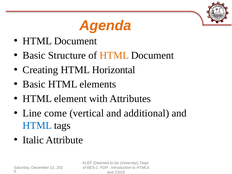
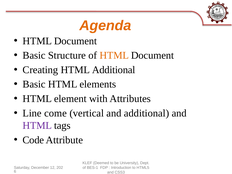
HTML Horizontal: Horizontal -> Additional (114, 70)
HTML colour: blue -> purple (37, 126)
Italic: Italic -> Code (33, 140)
